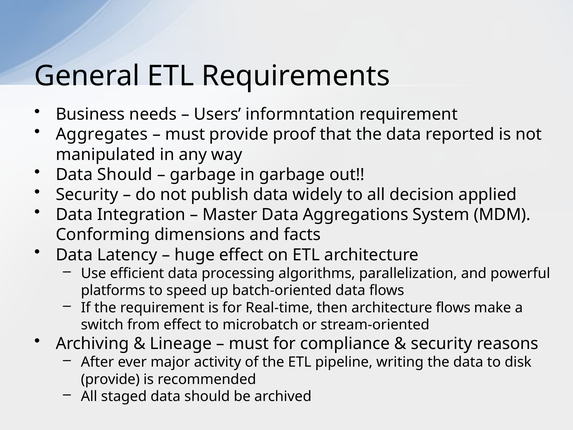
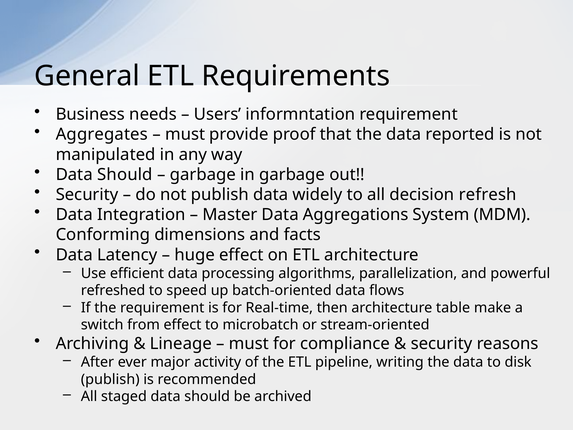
applied: applied -> refresh (488, 195)
platforms: platforms -> refreshed (113, 290)
architecture flows: flows -> table (453, 308)
provide: provide -> publish (110, 379)
